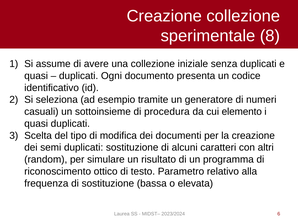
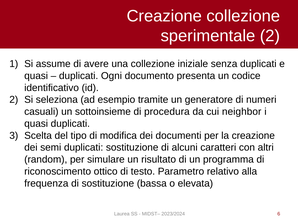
sperimentale 8: 8 -> 2 (270, 36)
elemento: elemento -> neighbor (242, 111)
